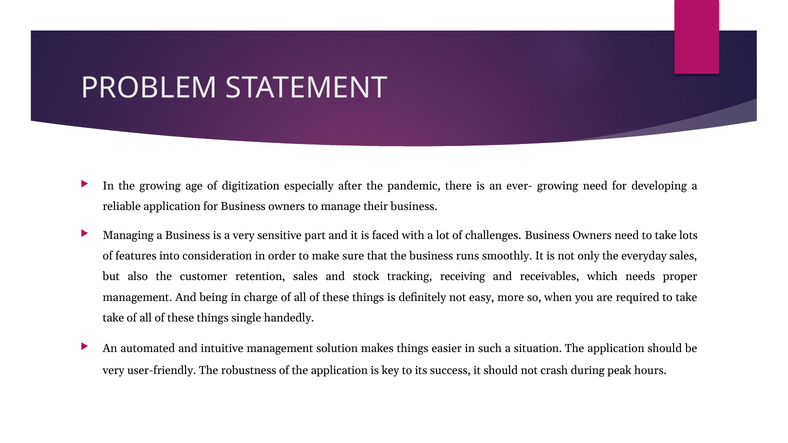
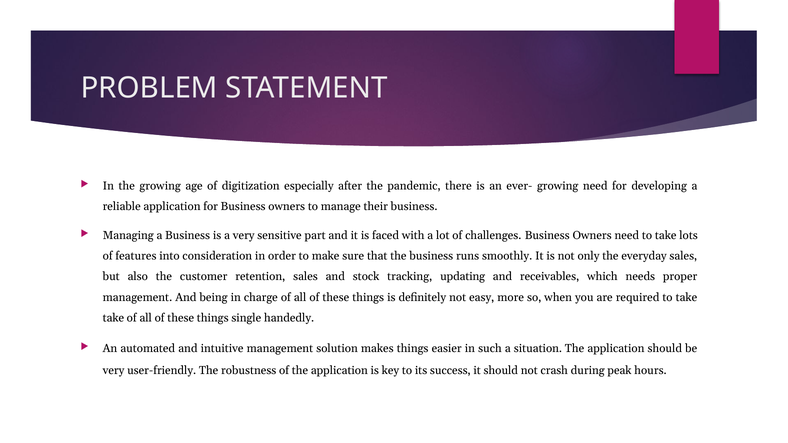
receiving: receiving -> updating (463, 277)
